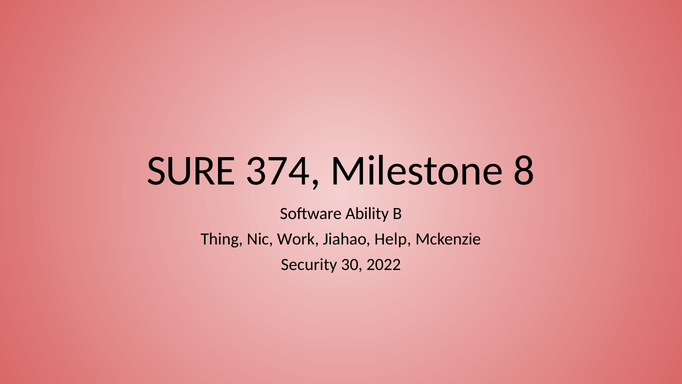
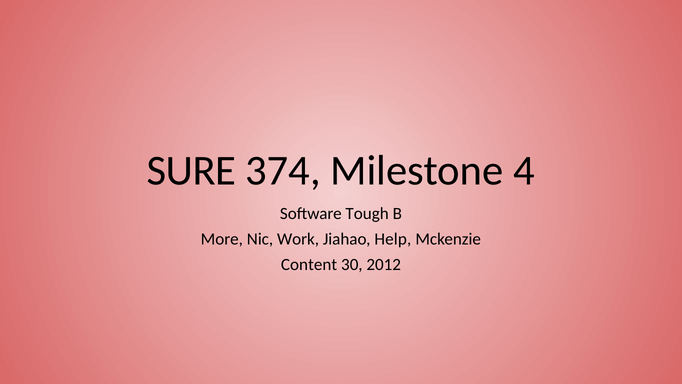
8: 8 -> 4 (524, 170)
Ability: Ability -> Tough (367, 213)
Thing: Thing -> More (222, 239)
Security: Security -> Content (309, 264)
2022: 2022 -> 2012 (384, 264)
